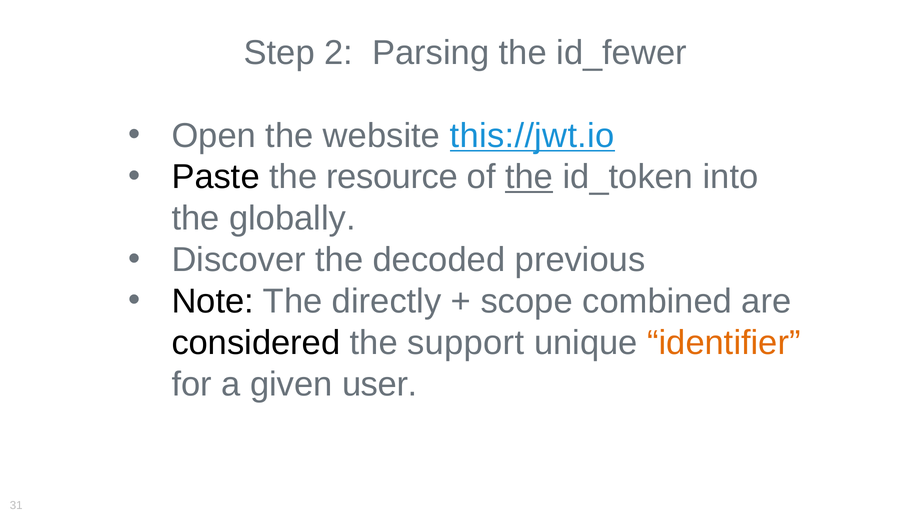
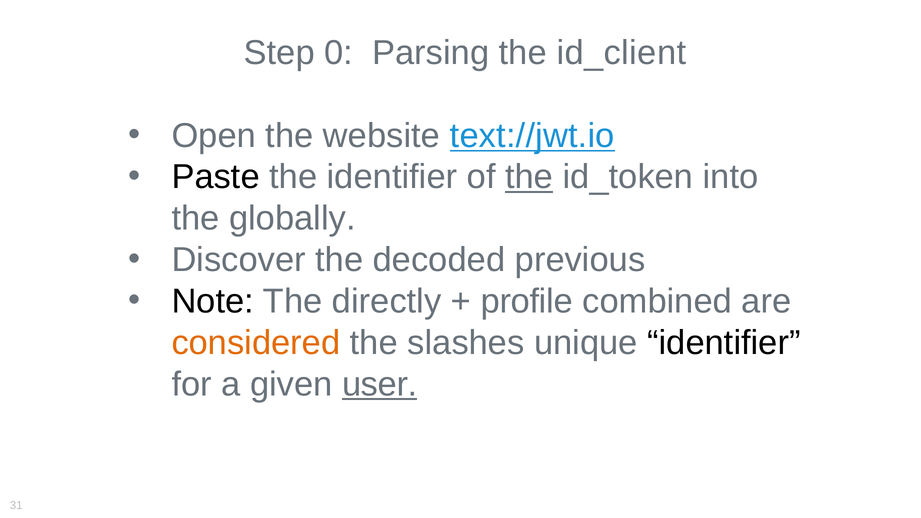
2: 2 -> 0 (339, 53)
id_fewer: id_fewer -> id_client (621, 53)
this://jwt.io: this://jwt.io -> text://jwt.io (532, 136)
the resource: resource -> identifier (392, 177)
scope: scope -> profile (527, 301)
considered colour: black -> orange (256, 343)
support: support -> slashes (466, 343)
identifier colour: orange -> black (724, 343)
user underline: none -> present (380, 384)
